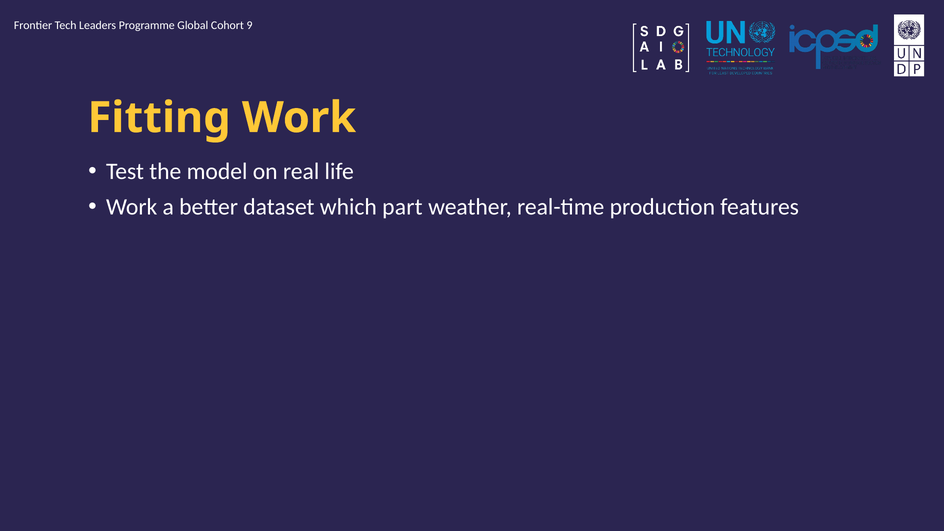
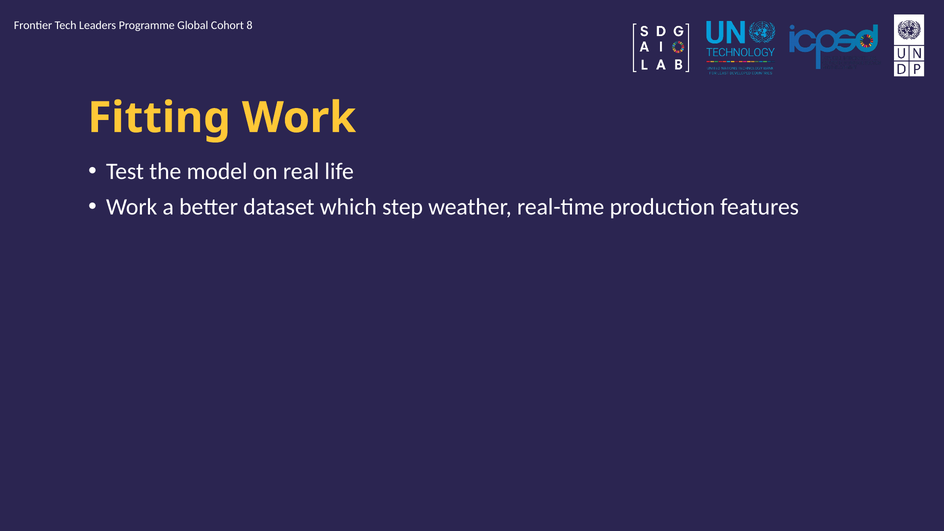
9: 9 -> 8 (250, 25)
part: part -> step (403, 207)
